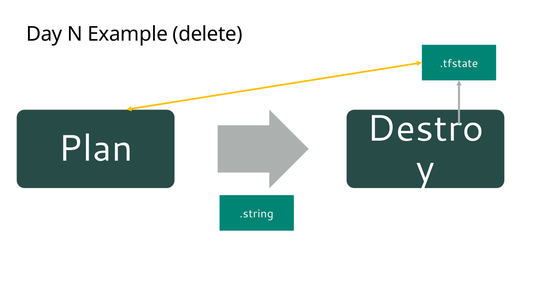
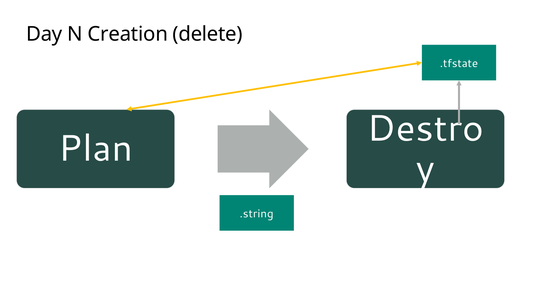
Example: Example -> Creation (128, 34)
